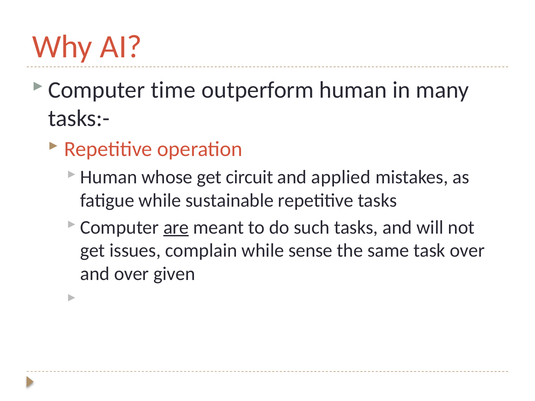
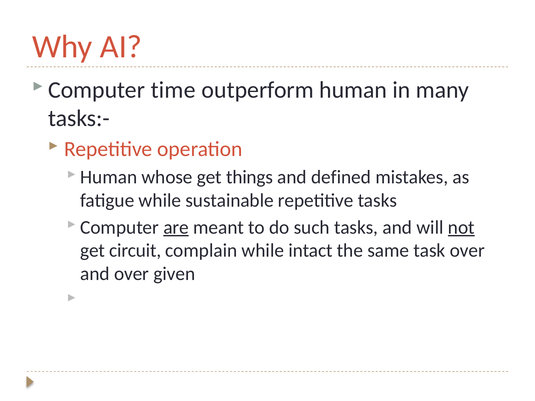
circuit: circuit -> things (250, 177)
applied: applied -> defined (341, 177)
not underline: none -> present (461, 228)
issues: issues -> circuit (135, 251)
sense: sense -> intact (310, 251)
